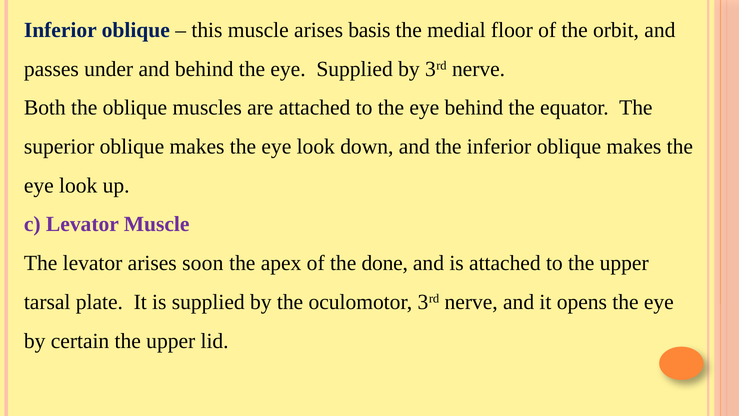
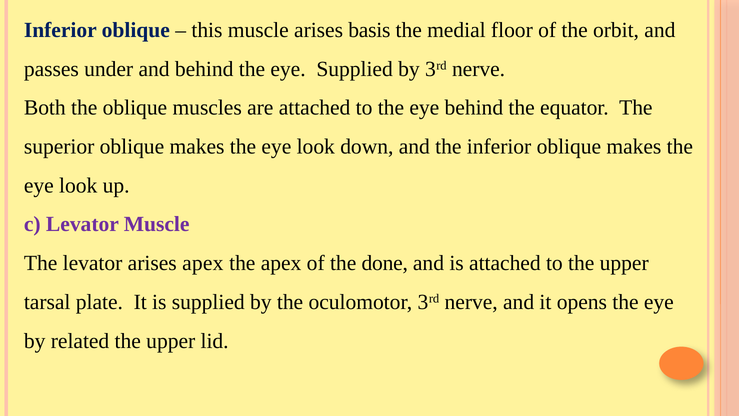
arises soon: soon -> apex (203, 263)
certain: certain -> related (80, 341)
